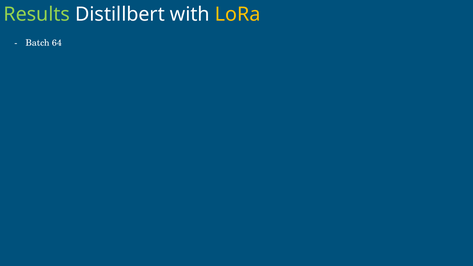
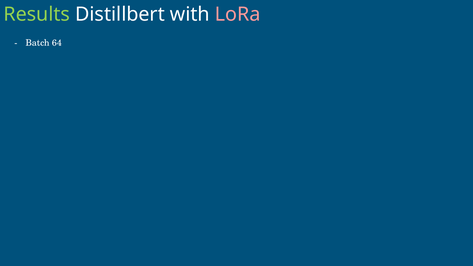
LoRa colour: yellow -> pink (238, 14)
